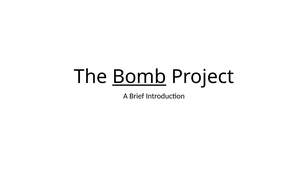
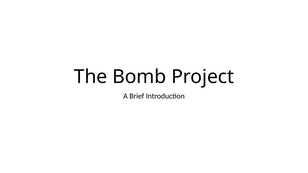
Bomb underline: present -> none (139, 77)
